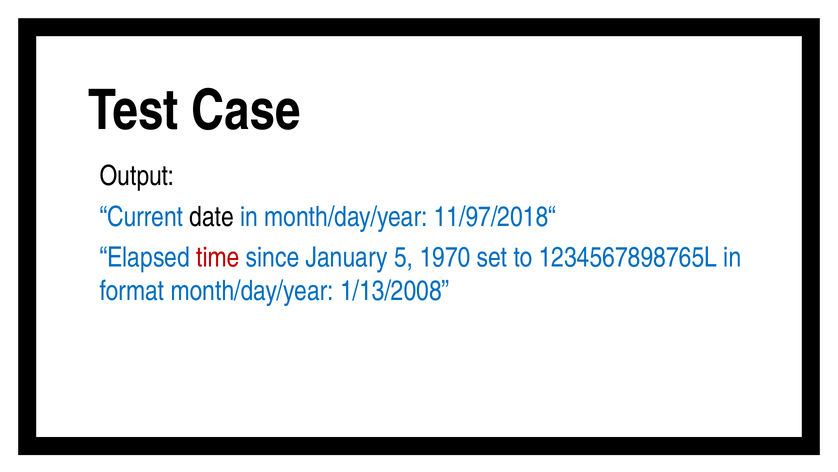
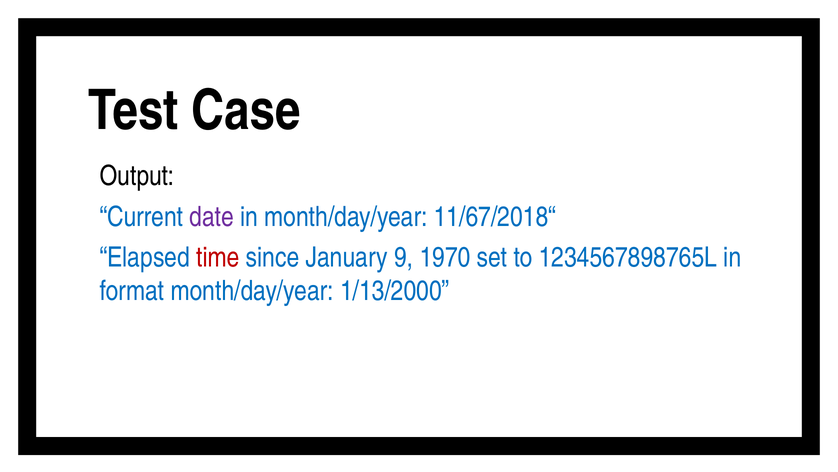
date colour: black -> purple (212, 217)
11/97/2018“: 11/97/2018“ -> 11/67/2018“ (495, 217)
5: 5 -> 9 (404, 257)
1/13/2008: 1/13/2008 -> 1/13/2000 (395, 291)
